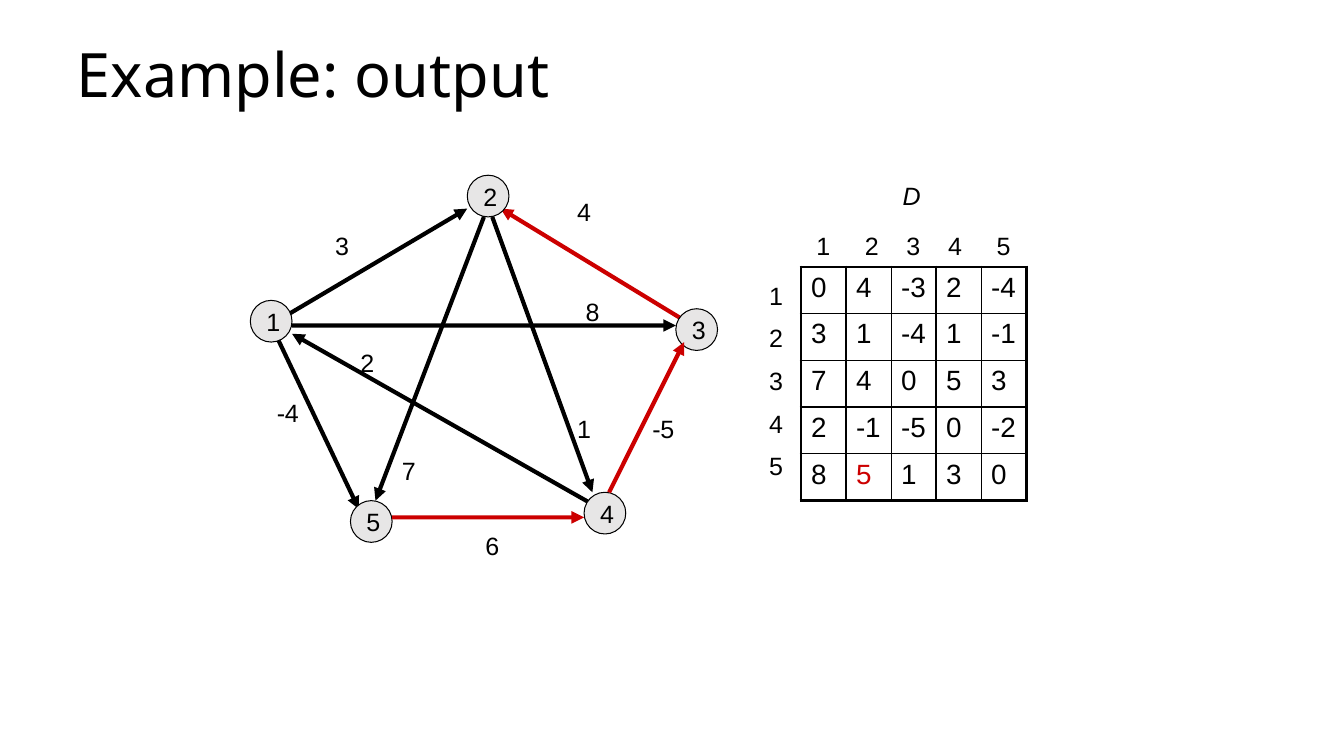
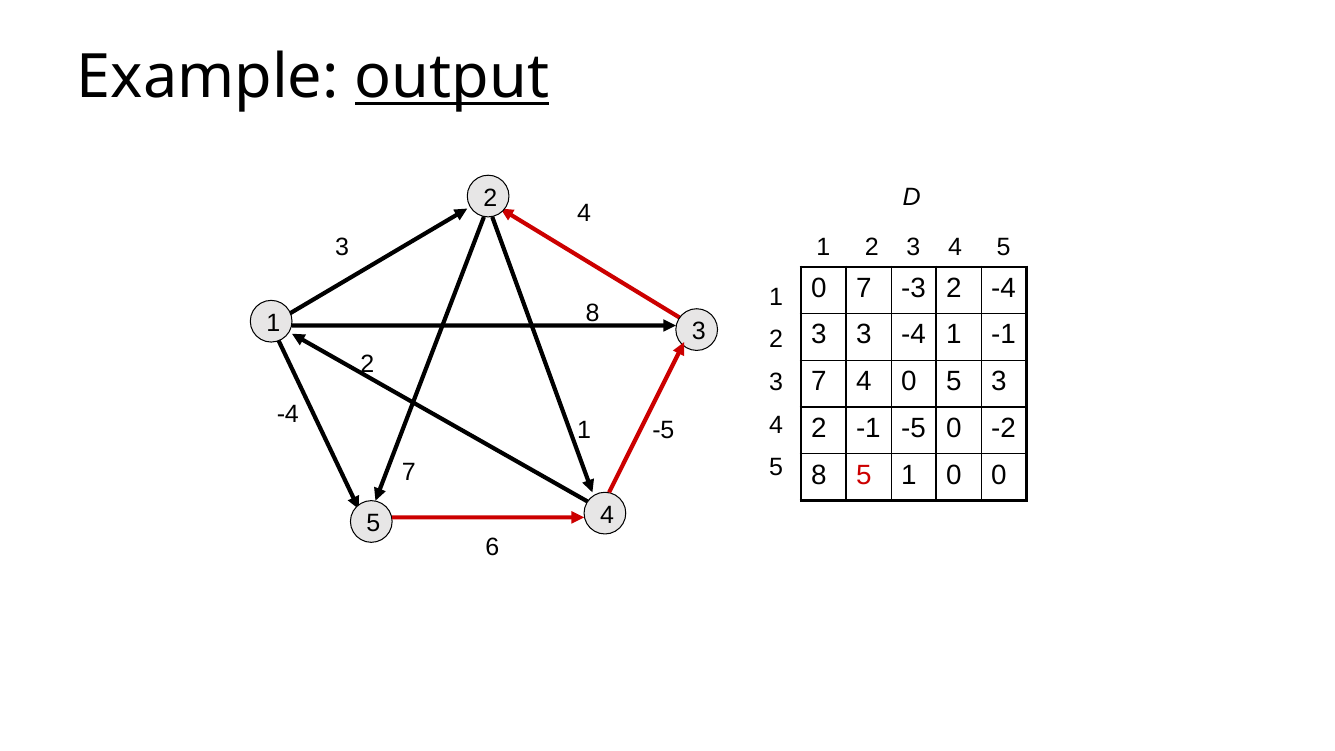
output underline: none -> present (452, 77)
0 4: 4 -> 7 (864, 288)
3 1: 1 -> 3 (864, 335)
1 3: 3 -> 0 (954, 475)
